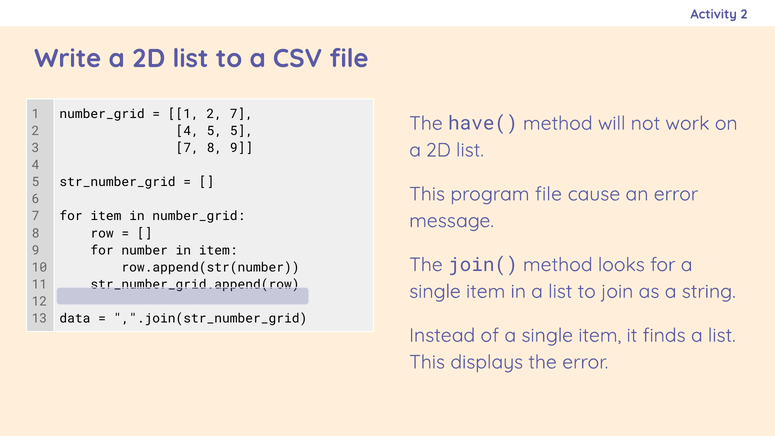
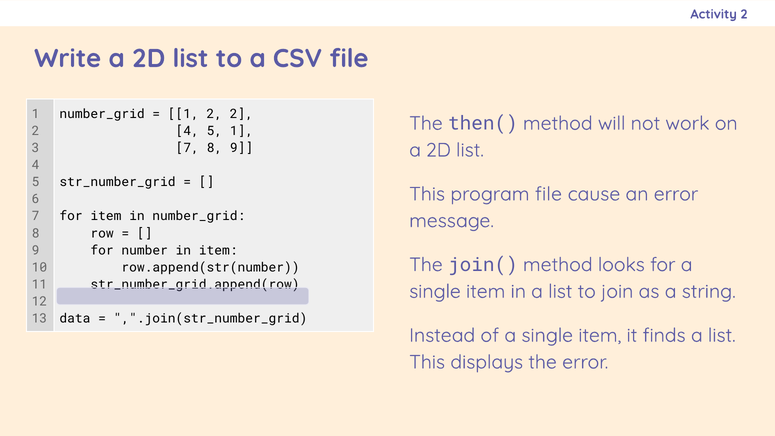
2 7: 7 -> 2 (241, 114)
have(: have( -> then( (483, 123)
5 5: 5 -> 1 (242, 131)
